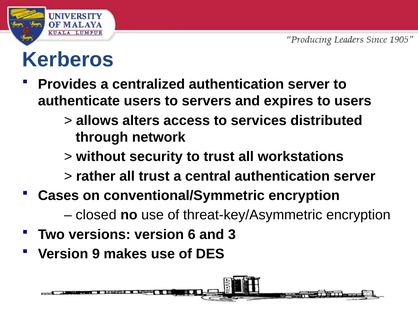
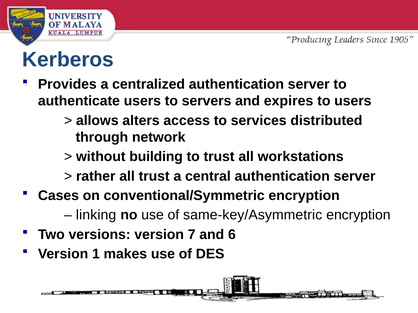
security: security -> building (156, 157)
closed: closed -> linking (96, 215)
threat-key/Asymmetric: threat-key/Asymmetric -> same-key/Asymmetric (253, 215)
6: 6 -> 7 (192, 235)
3: 3 -> 6 (232, 235)
9: 9 -> 1 (96, 254)
